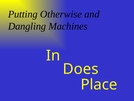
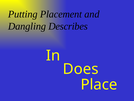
Otherwise: Otherwise -> Placement (61, 14)
Machines: Machines -> Describes (68, 26)
